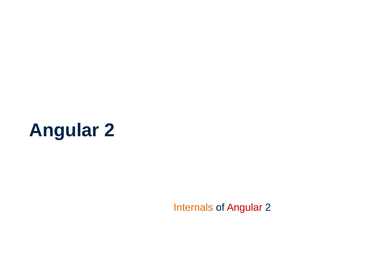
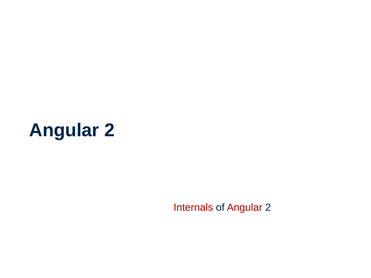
Internals colour: orange -> red (193, 208)
